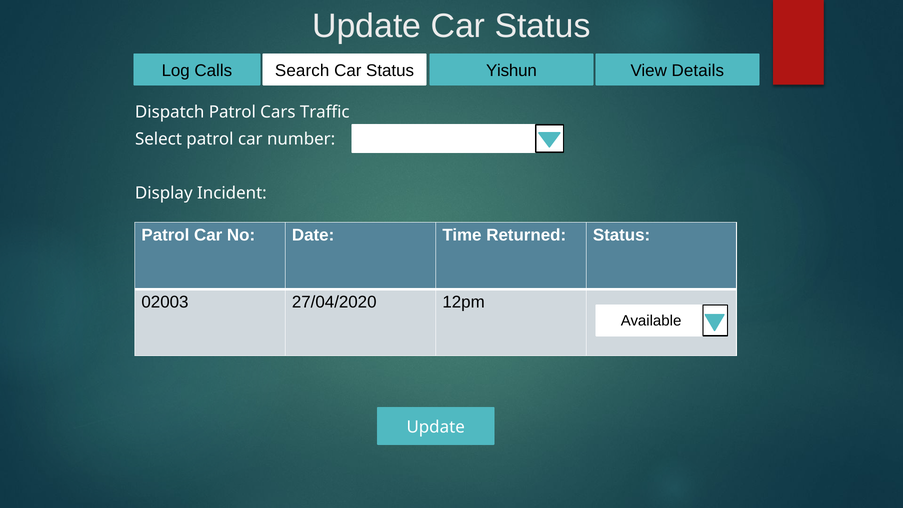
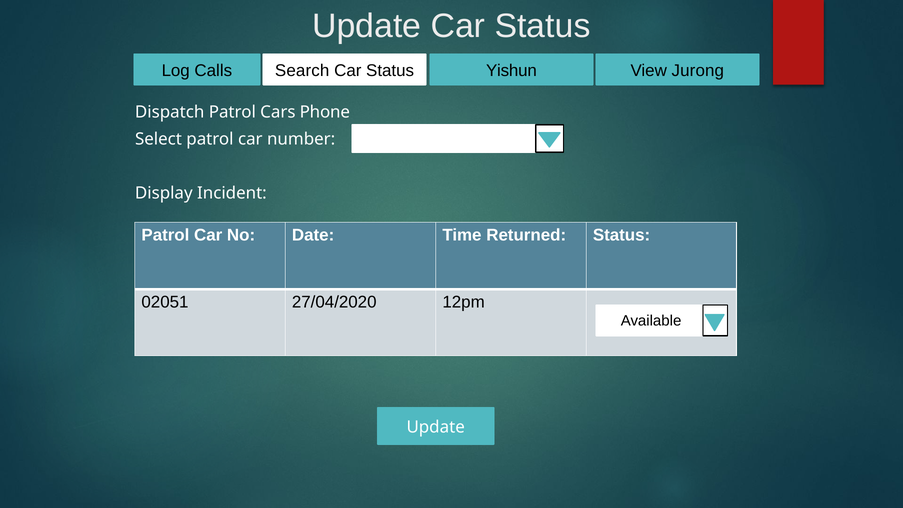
Details: Details -> Jurong (698, 71)
Traffic: Traffic -> Phone (325, 112)
02003: 02003 -> 02051 (165, 302)
